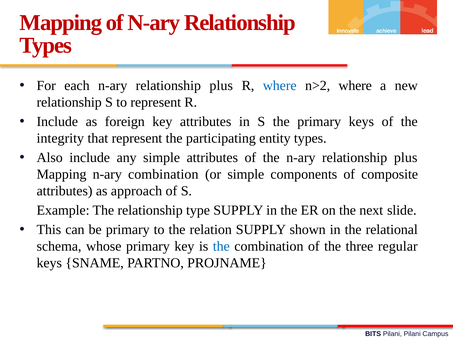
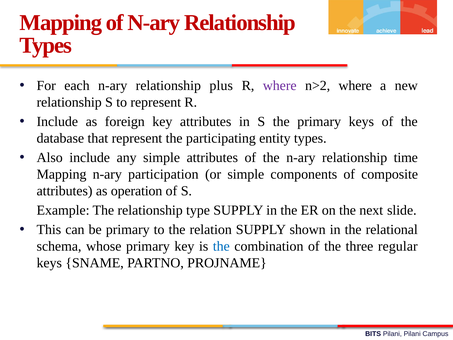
where colour: blue -> purple (280, 86)
integrity: integrity -> database (60, 138)
the n-ary relationship plus: plus -> time (406, 157)
n-ary combination: combination -> participation (163, 174)
approach: approach -> operation (137, 191)
